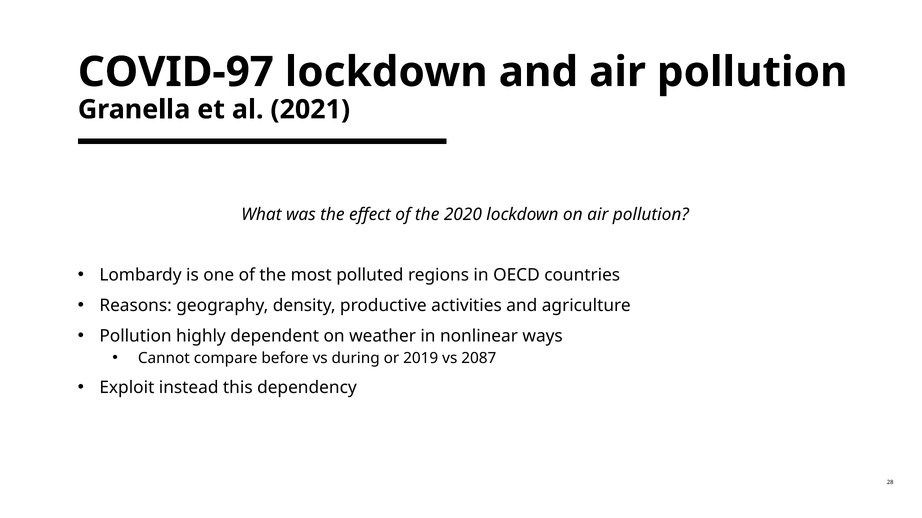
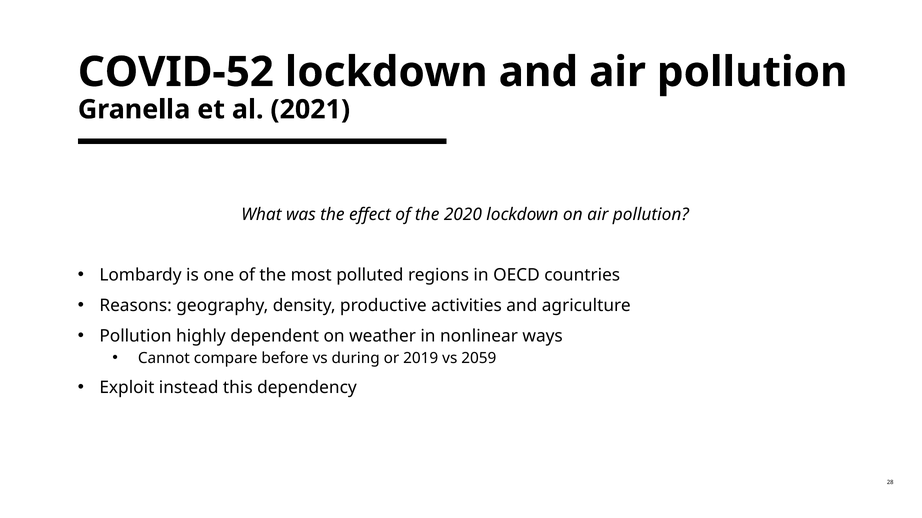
COVID-97: COVID-97 -> COVID-52 (176, 72)
2087: 2087 -> 2059 (479, 358)
